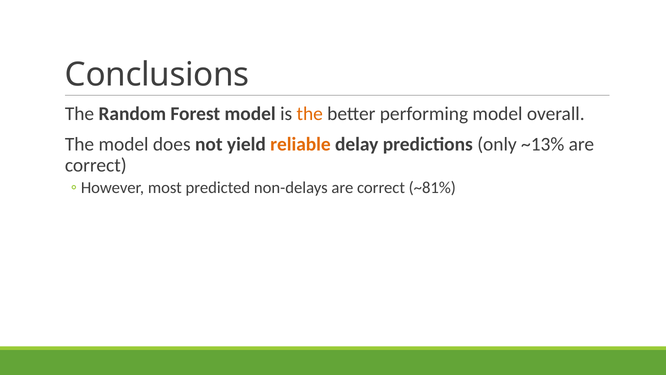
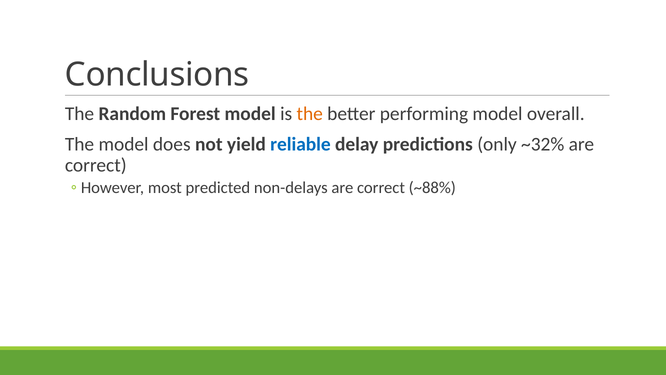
reliable colour: orange -> blue (300, 144)
~13%: ~13% -> ~32% (543, 144)
~81%: ~81% -> ~88% (432, 188)
